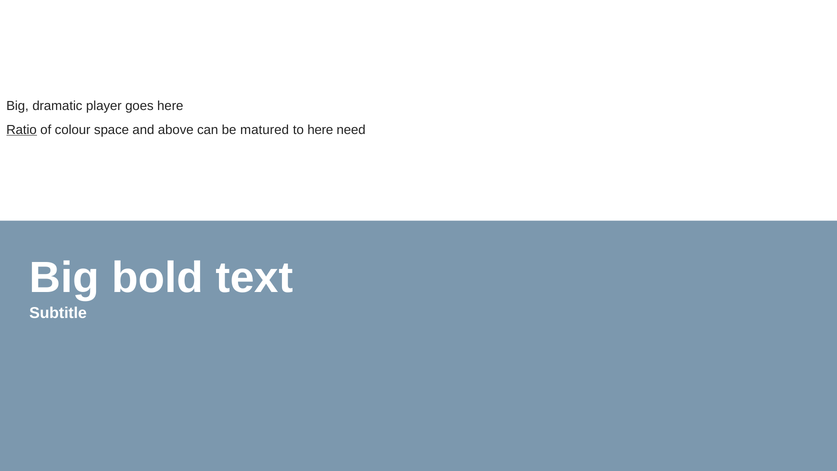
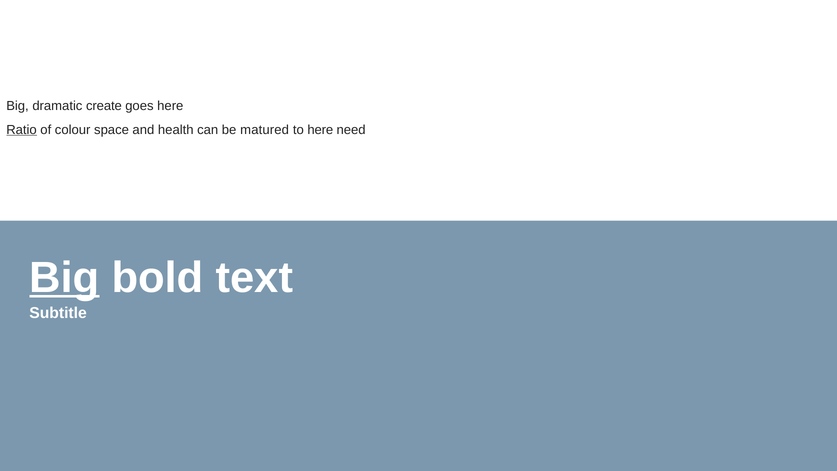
player: player -> create (104, 106)
above: above -> health (176, 130)
Big underline: none -> present (64, 278)
